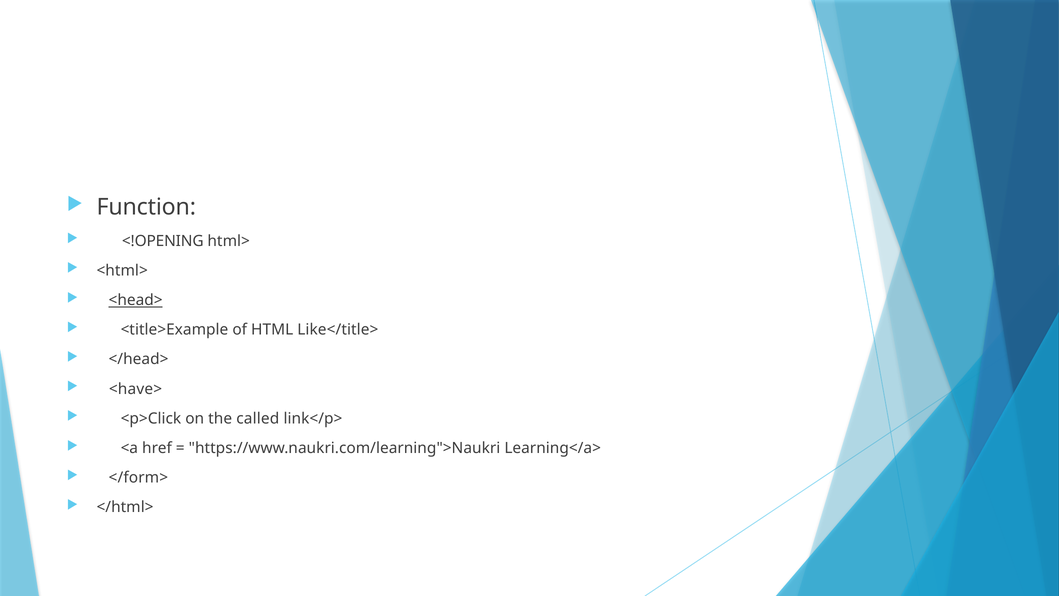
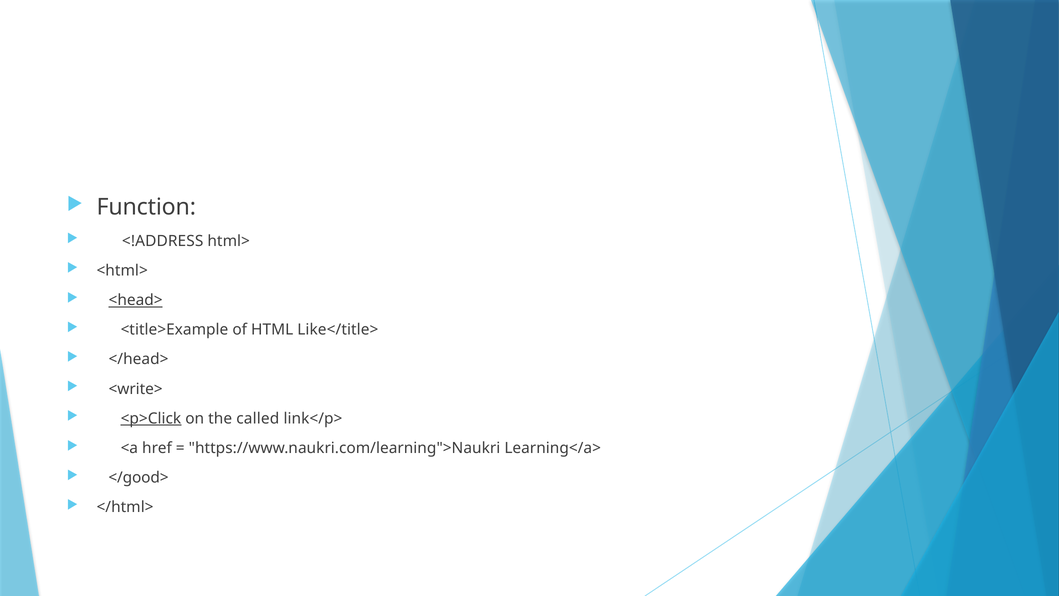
<!OPENING: <!OPENING -> <!ADDRESS (163, 241)
<have>: <have> -> <write> (136, 389)
<p>Click underline: none -> present (151, 418)
</form>: </form> -> </good> (138, 477)
